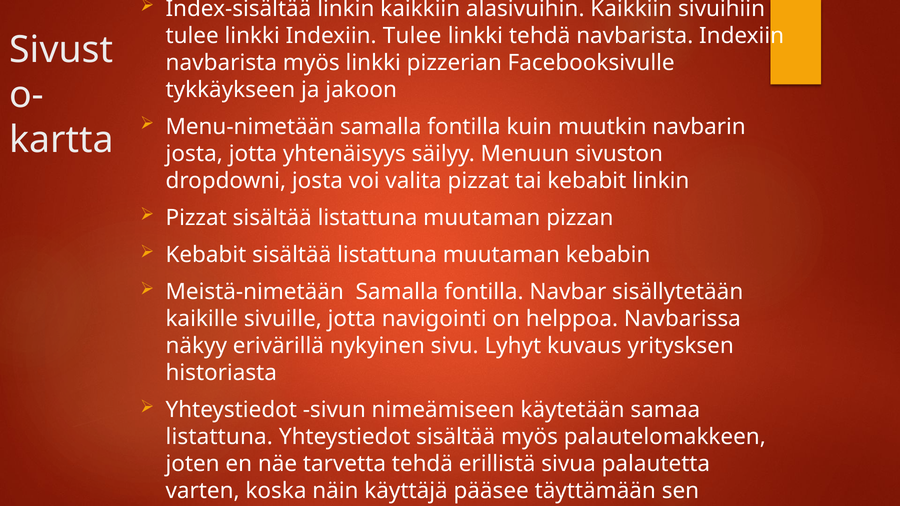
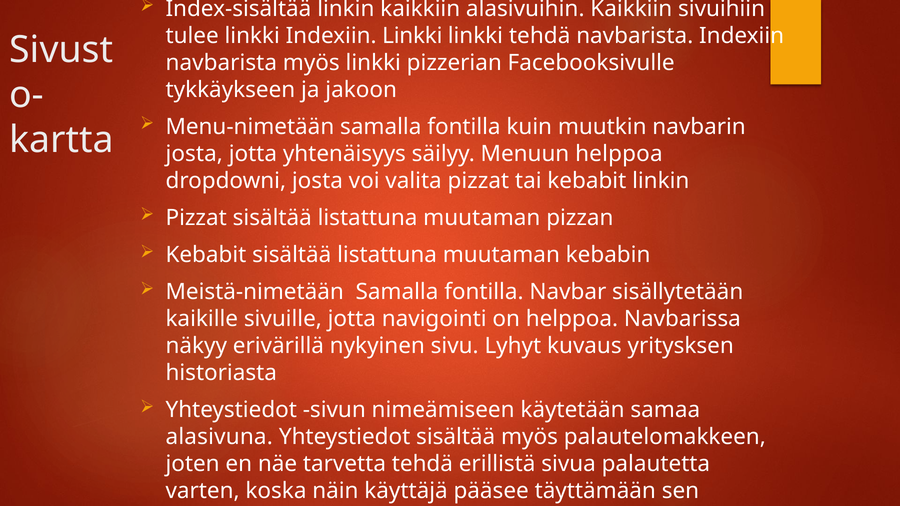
Indexiin Tulee: Tulee -> Linkki (412, 36)
Menuun sivuston: sivuston -> helppoa (619, 154)
listattuna: listattuna -> alasivuna (219, 437)
